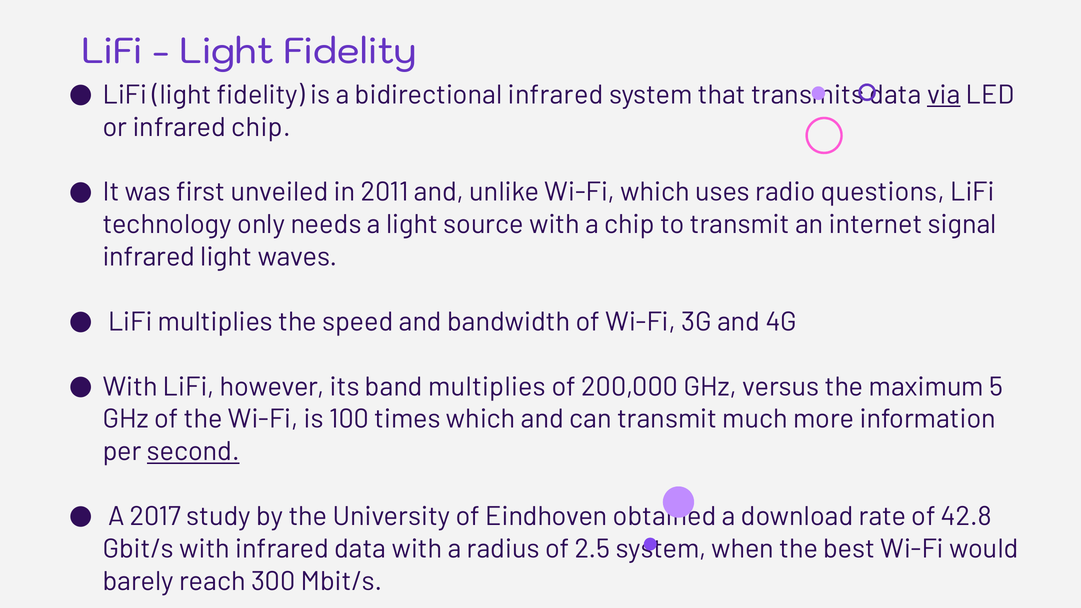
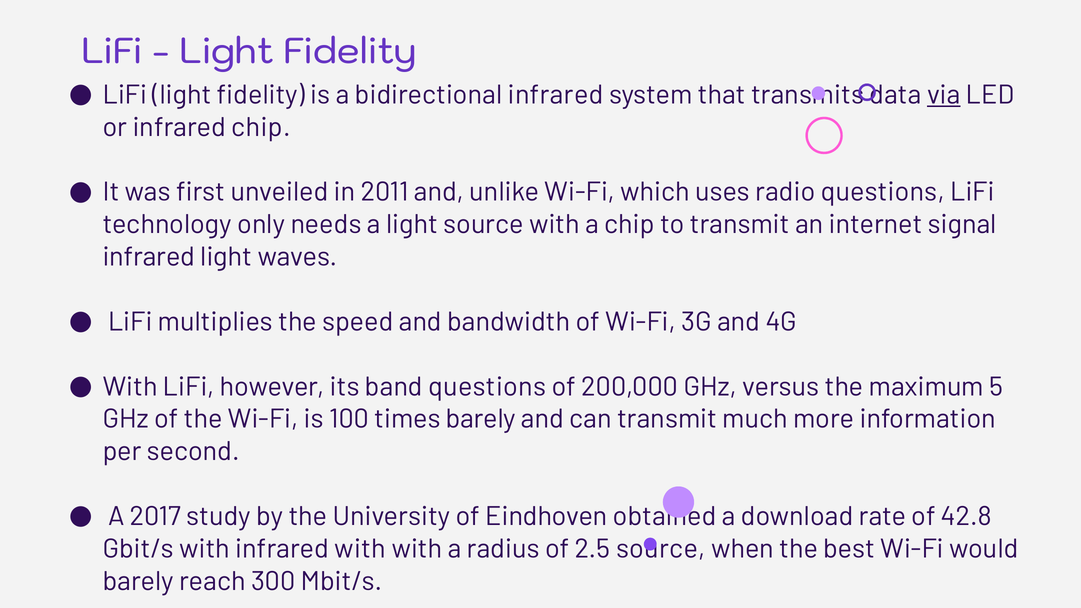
band multiplies: multiplies -> questions (487, 387)
times which: which -> barely (481, 419)
second underline: present -> none (193, 452)
infrared data: data -> with (360, 549)
2.5 system: system -> source (661, 549)
